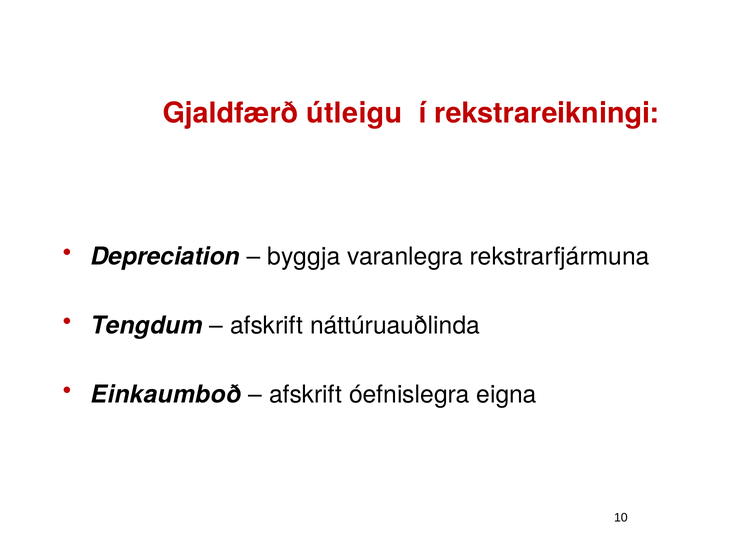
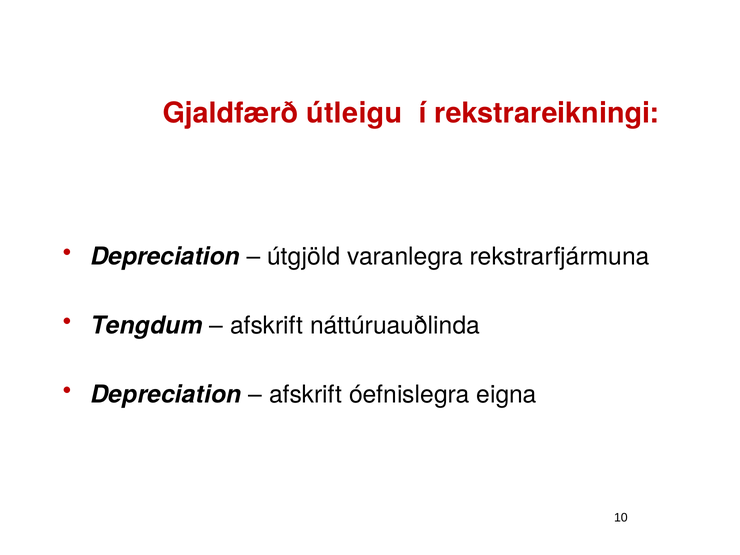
byggja: byggja -> útgjöld (304, 256)
Einkaumboð: Einkaumboð -> Depreciation (166, 395)
